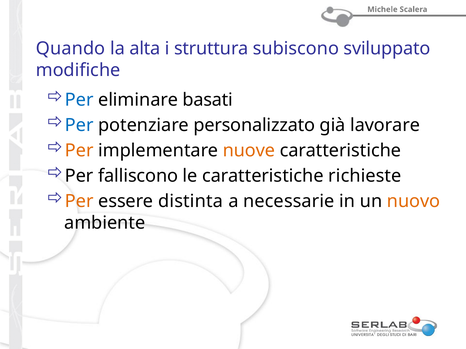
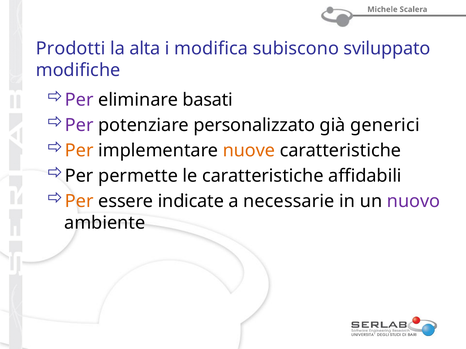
Quando: Quando -> Prodotti (71, 49)
struttura: struttura -> modifica (211, 49)
Per colour: blue -> purple (79, 100)
Per colour: blue -> purple (79, 125)
lavorare: lavorare -> generici (385, 125)
falliscono: falliscono -> permette (138, 176)
richieste: richieste -> affidabili (365, 176)
distinta: distinta -> indicate (191, 201)
nuovo colour: orange -> purple (414, 201)
